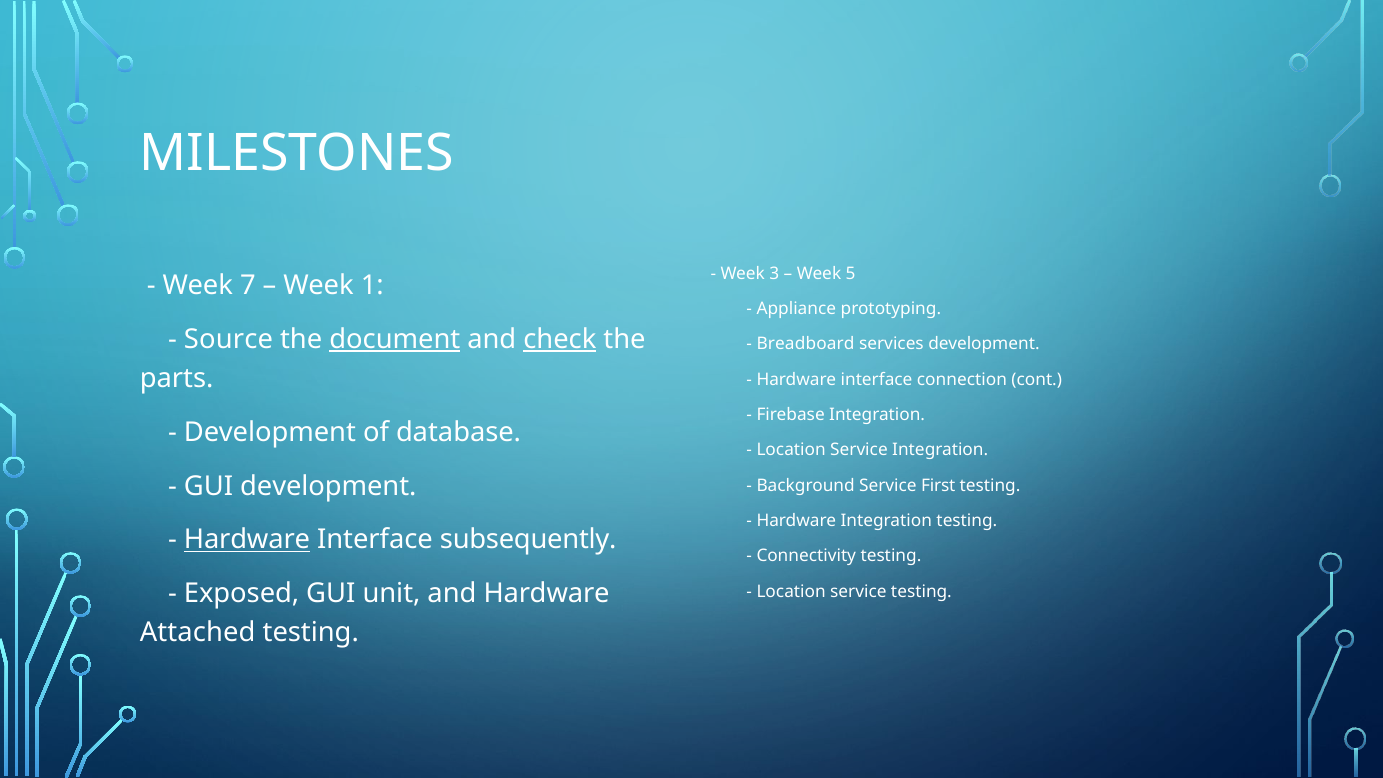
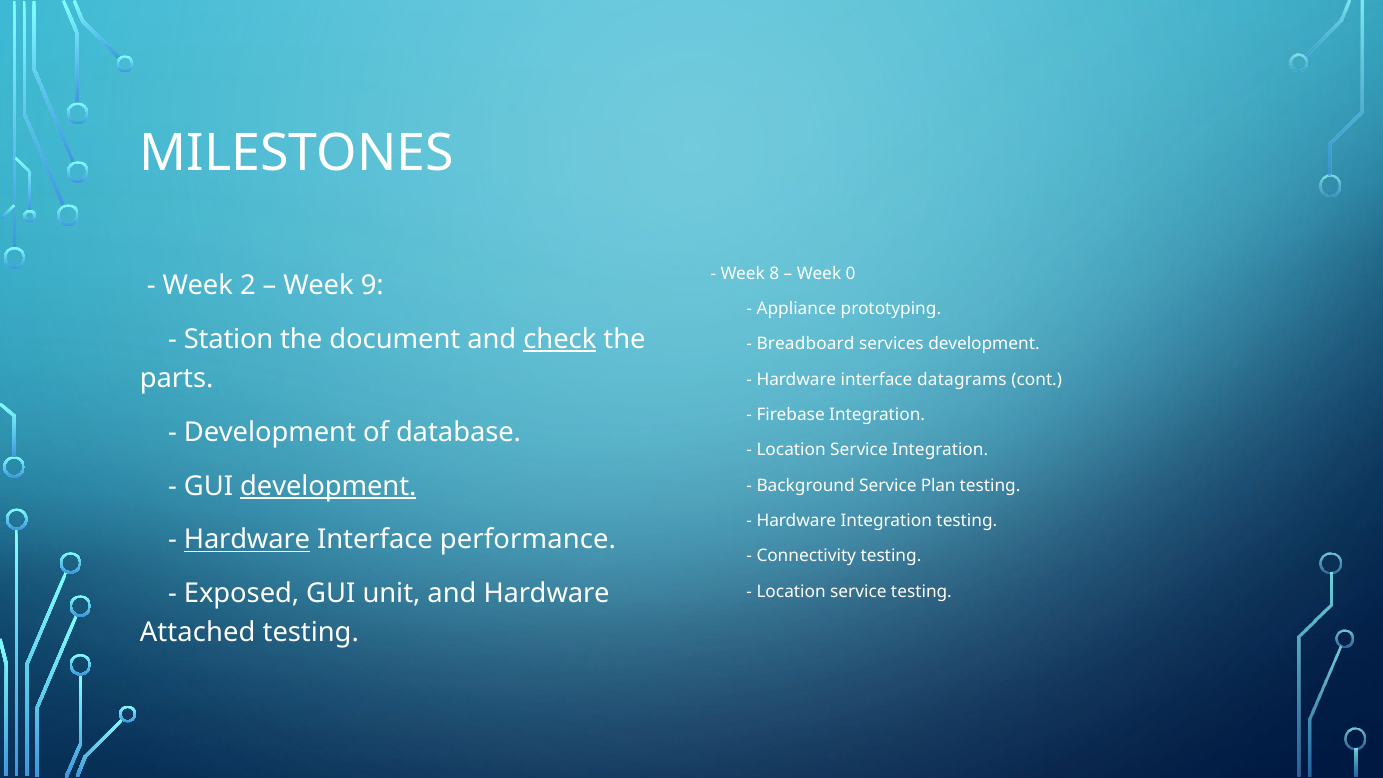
3: 3 -> 8 (774, 274)
5: 5 -> 0 (851, 274)
7: 7 -> 2 (248, 285)
1: 1 -> 9 (372, 285)
Source: Source -> Station (229, 339)
document underline: present -> none (395, 339)
connection: connection -> datagrams (962, 380)
development underline: none -> present (328, 486)
First: First -> Plan (938, 486)
subsequently: subsequently -> performance (528, 540)
